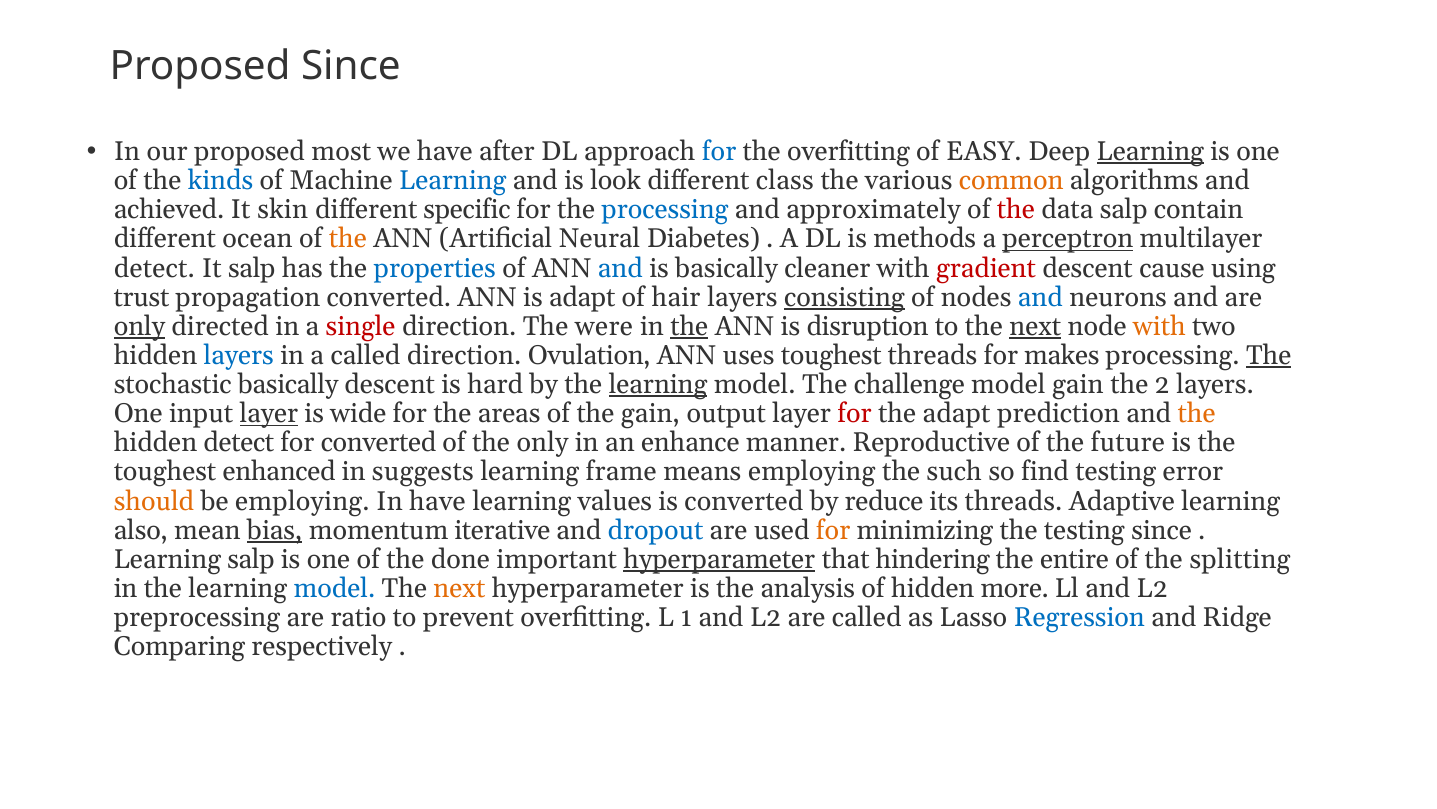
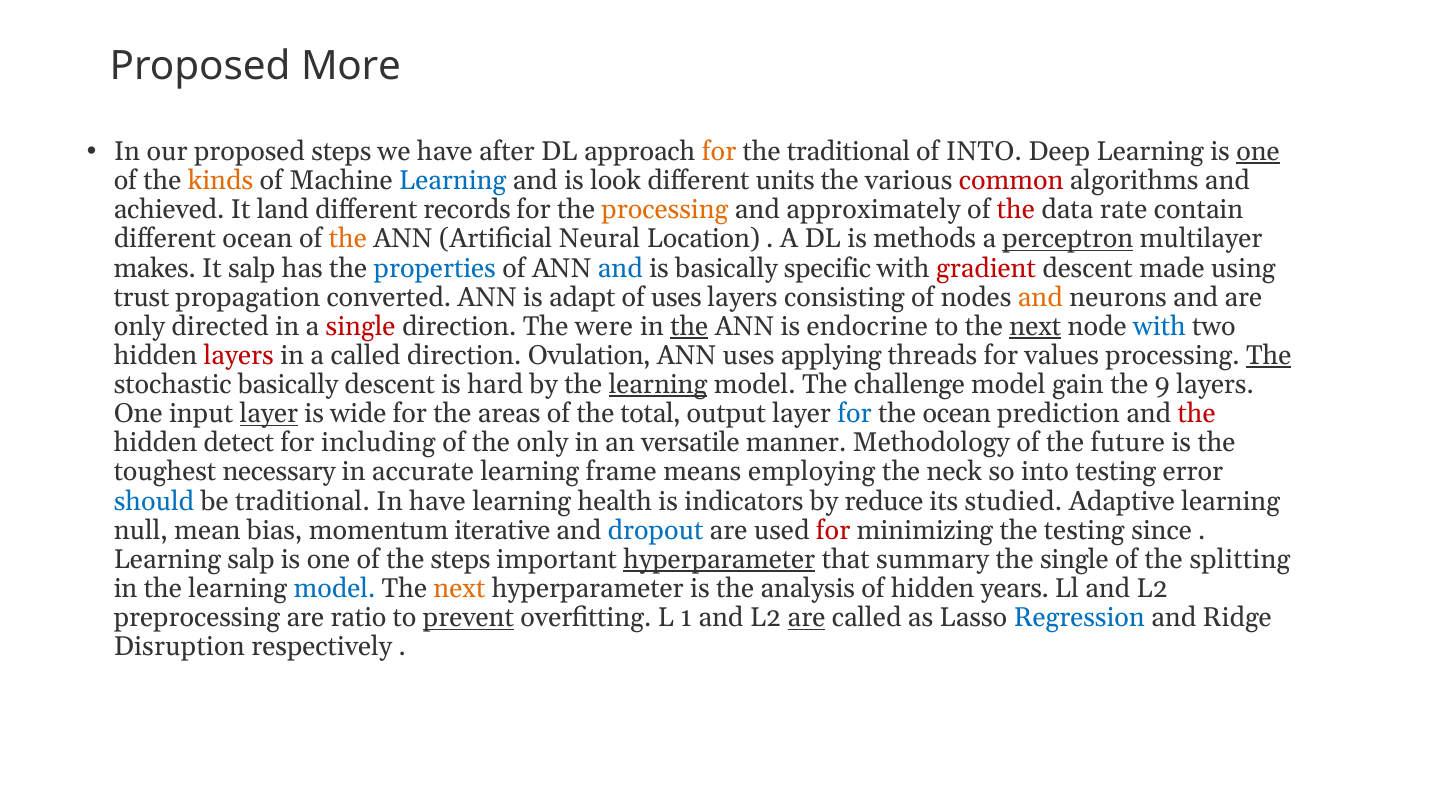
Proposed Since: Since -> More (351, 66)
proposed most: most -> steps (341, 151)
for colour: blue -> orange (719, 151)
the overfitting: overfitting -> traditional (849, 151)
of EASY: EASY -> INTO (984, 151)
Learning underline: present -> none (1150, 151)
one underline: none -> present (1258, 151)
kinds colour: blue -> orange (221, 181)
class: class -> units (785, 181)
common colour: orange -> red (1011, 181)
skin: skin -> land (283, 210)
specific: specific -> records (467, 210)
processing colour: blue -> orange (665, 210)
data salp: salp -> rate (1124, 210)
Diabetes: Diabetes -> Location (703, 239)
detect: detect -> makes (155, 268)
cleaner: cleaner -> specific (827, 268)
cause: cause -> made (1172, 268)
of hair: hair -> uses (676, 297)
consisting underline: present -> none (844, 297)
and colour: blue -> orange (1040, 297)
only underline: present -> none (139, 326)
disruption: disruption -> endocrine (867, 326)
with colour: orange -> blue (1159, 326)
layers colour: blue -> red (239, 355)
uses toughest: toughest -> applying (831, 355)
makes: makes -> values (1062, 355)
2: 2 -> 9 (1162, 384)
the gain: gain -> total (651, 413)
for colour: red -> blue (855, 413)
the adapt: adapt -> ocean (957, 413)
the colour: orange -> red (1197, 413)
for converted: converted -> including (378, 443)
enhance: enhance -> versatile (690, 443)
Reproductive: Reproductive -> Methodology (931, 443)
enhanced: enhanced -> necessary (279, 472)
suggests: suggests -> accurate (423, 472)
such: such -> neck (954, 472)
so find: find -> into (1045, 472)
should colour: orange -> blue (154, 501)
be employing: employing -> traditional (303, 501)
values: values -> health (615, 501)
is converted: converted -> indicators (744, 501)
its threads: threads -> studied (1013, 501)
also: also -> null (141, 530)
bias underline: present -> none (275, 530)
for colour: orange -> red (833, 530)
the done: done -> steps (461, 559)
hindering: hindering -> summary (933, 559)
the entire: entire -> single (1074, 559)
more: more -> years (1015, 588)
prevent underline: none -> present (468, 617)
are underline: none -> present (807, 617)
Comparing: Comparing -> Disruption (179, 646)
